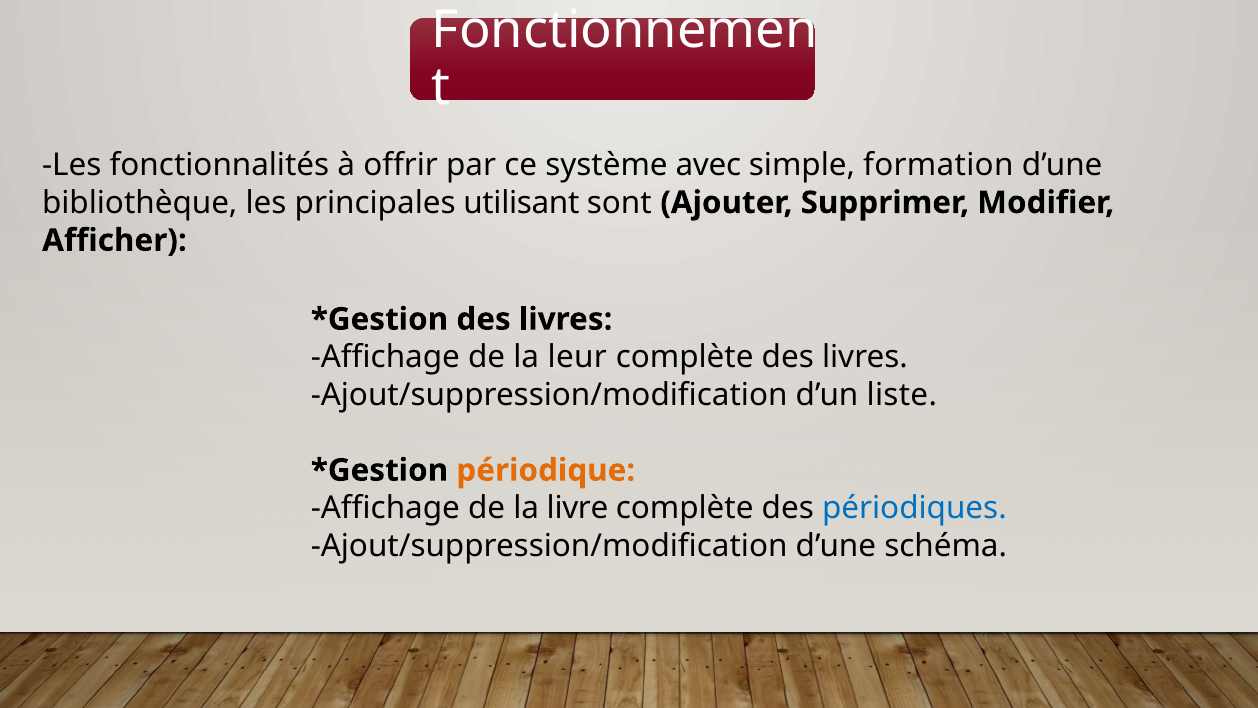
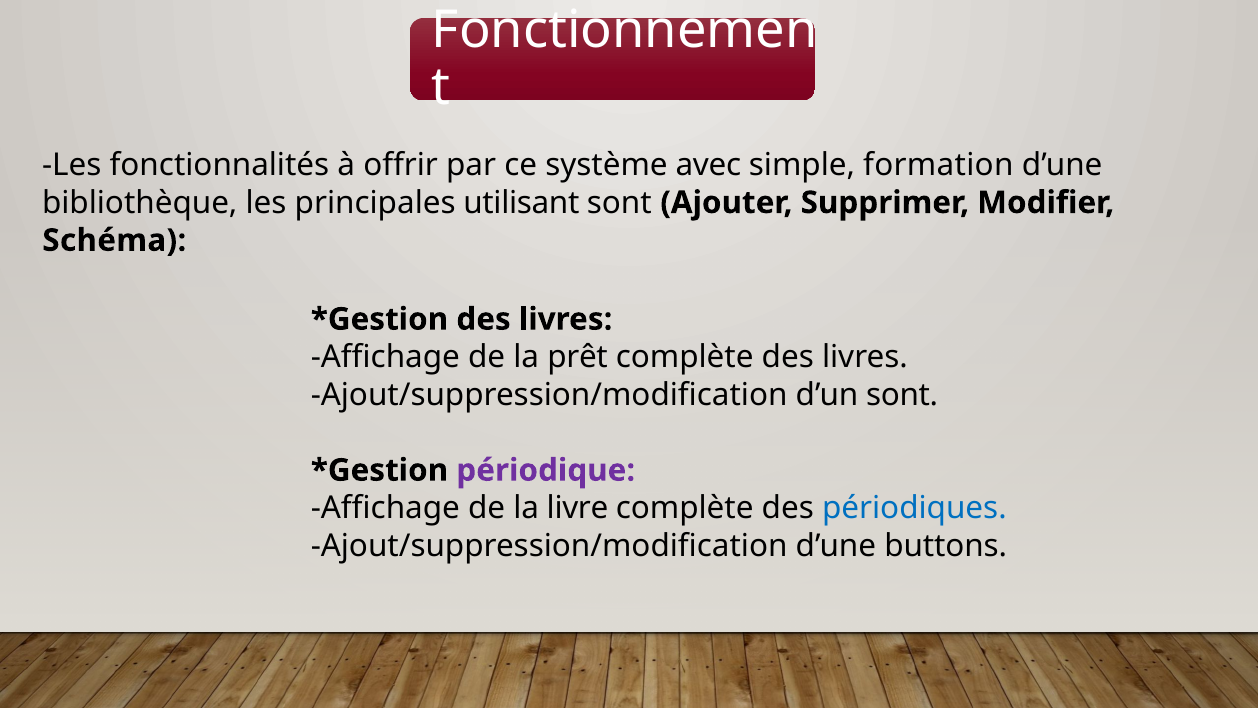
Afficher: Afficher -> Schéma (114, 240)
leur: leur -> prêt (578, 357)
d’un liste: liste -> sont (902, 395)
périodique colour: orange -> purple (546, 470)
schéma: schéma -> buttons (946, 546)
